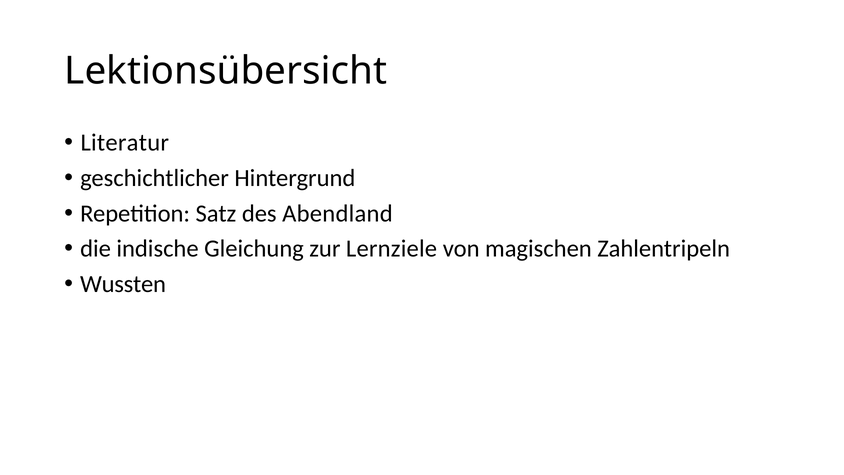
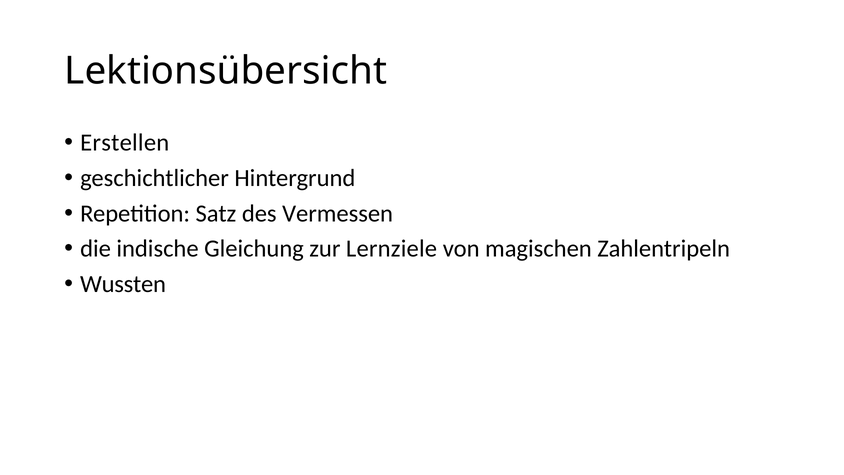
Literatur: Literatur -> Erstellen (125, 143)
Abendland: Abendland -> Vermessen (338, 213)
